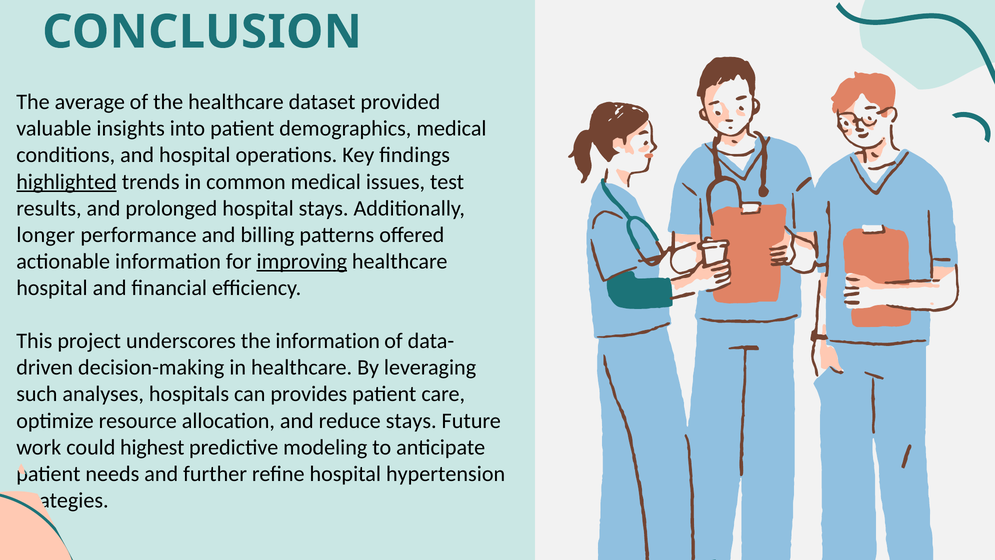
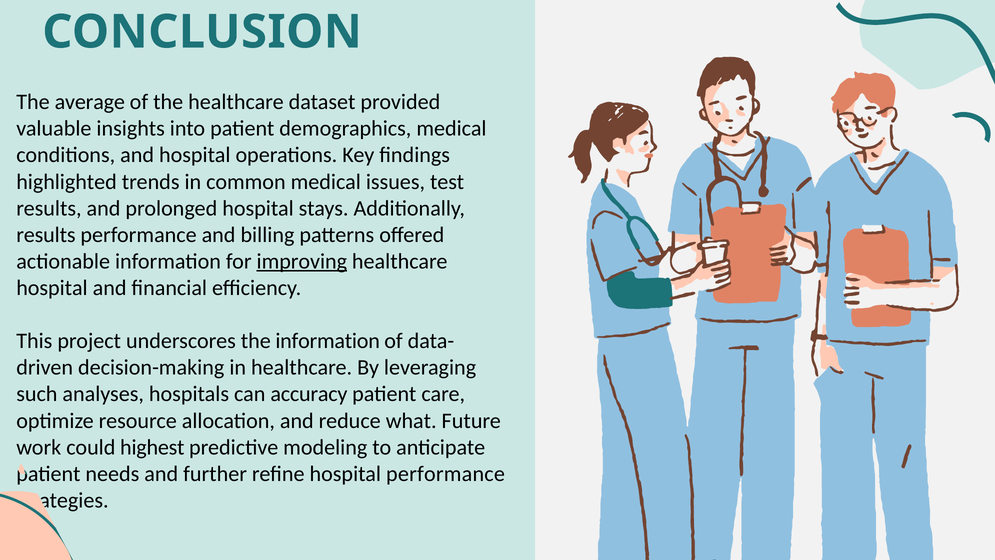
highlighted underline: present -> none (67, 182)
longer: longer -> results (46, 235)
provides: provides -> accuracy (309, 394)
reduce stays: stays -> what (411, 420)
hospital hypertension: hypertension -> performance (446, 474)
